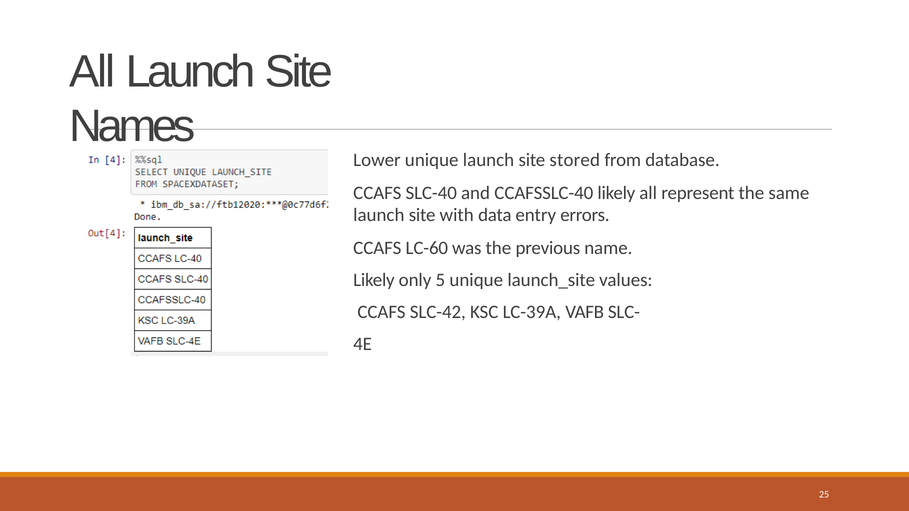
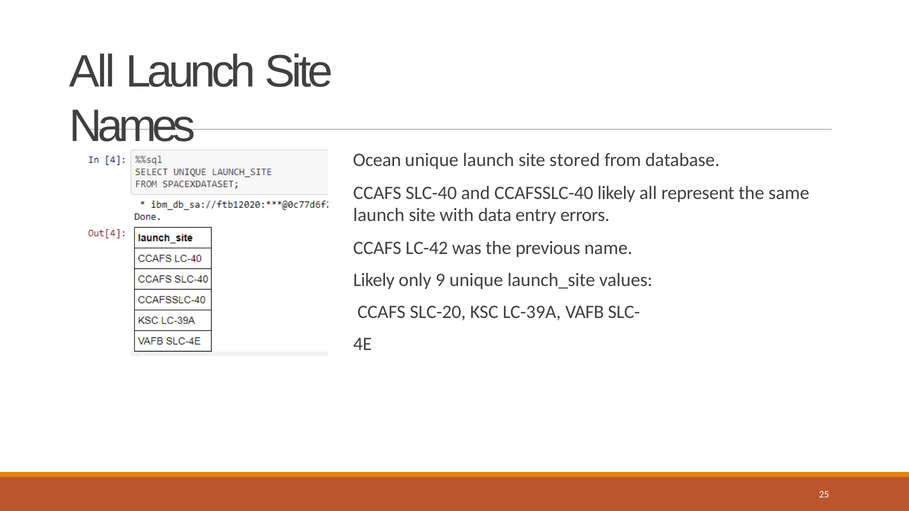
Lower: Lower -> Ocean (377, 160)
LC-60: LC-60 -> LC-42 (427, 248)
5: 5 -> 9 (440, 280)
SLC-42: SLC-42 -> SLC-20 (438, 312)
